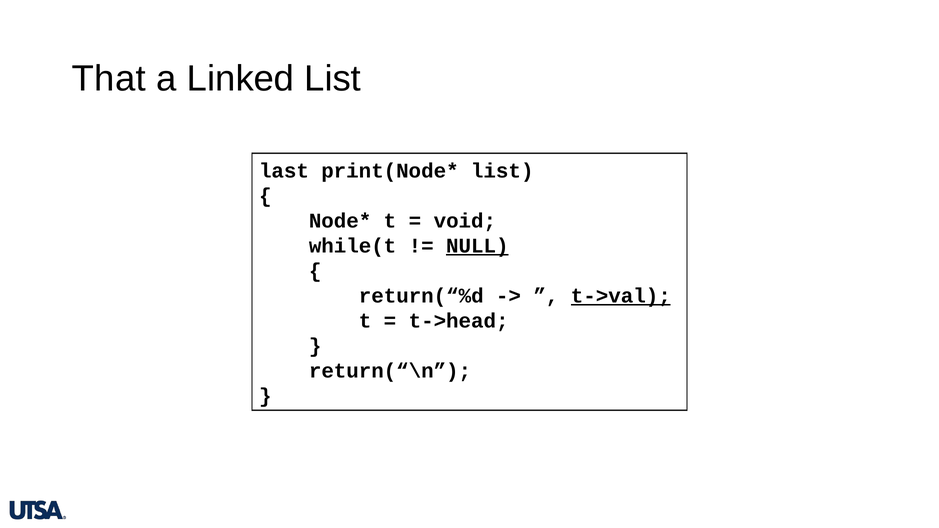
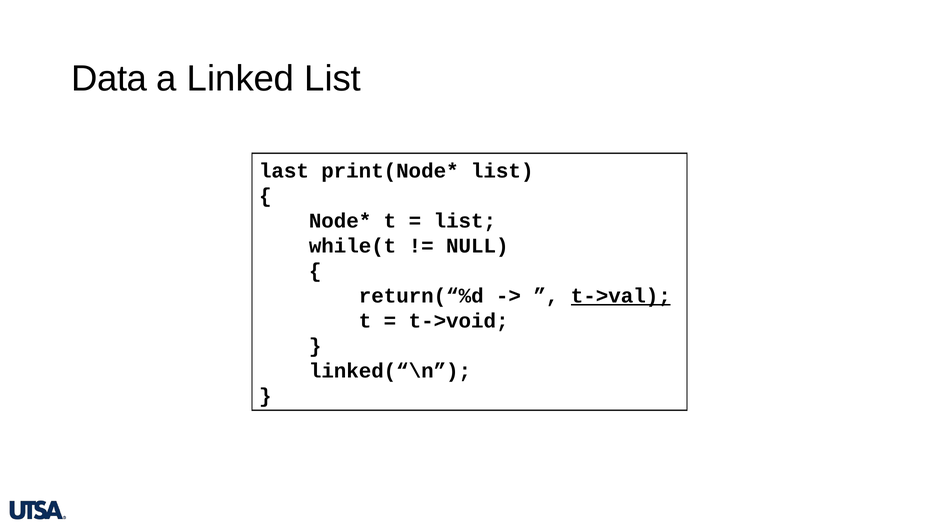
That: That -> Data (109, 79)
void: void -> list (465, 221)
NULL underline: present -> none (477, 246)
t->head: t->head -> t->void (459, 321)
return(“\n: return(“\n -> linked(“\n (390, 371)
